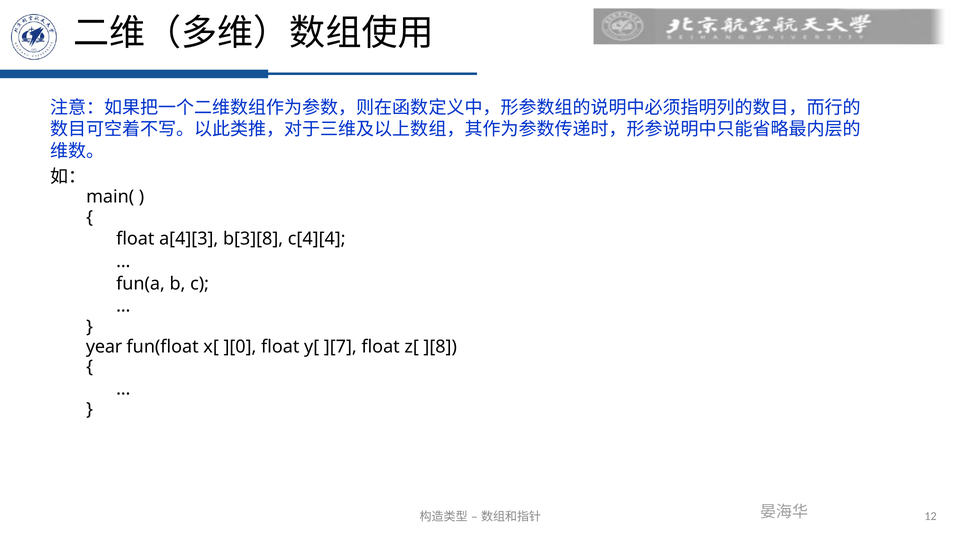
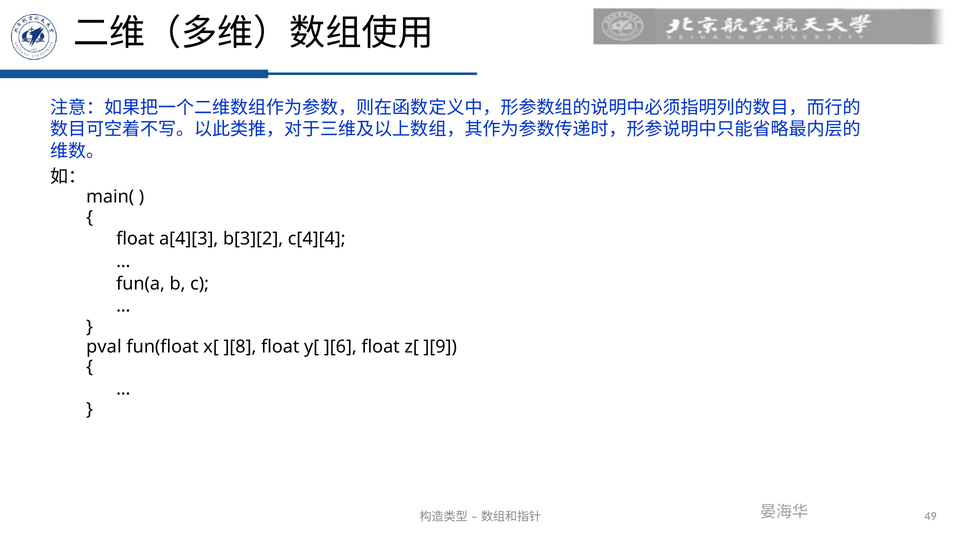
b[3][8: b[3][8 -> b[3][2 (253, 239)
year: year -> pval (104, 346)
][0: ][0 -> ][8 (240, 346)
][7: ][7 -> ][6 (340, 346)
][8: ][8 -> ][9 (440, 346)
12: 12 -> 49 (931, 516)
